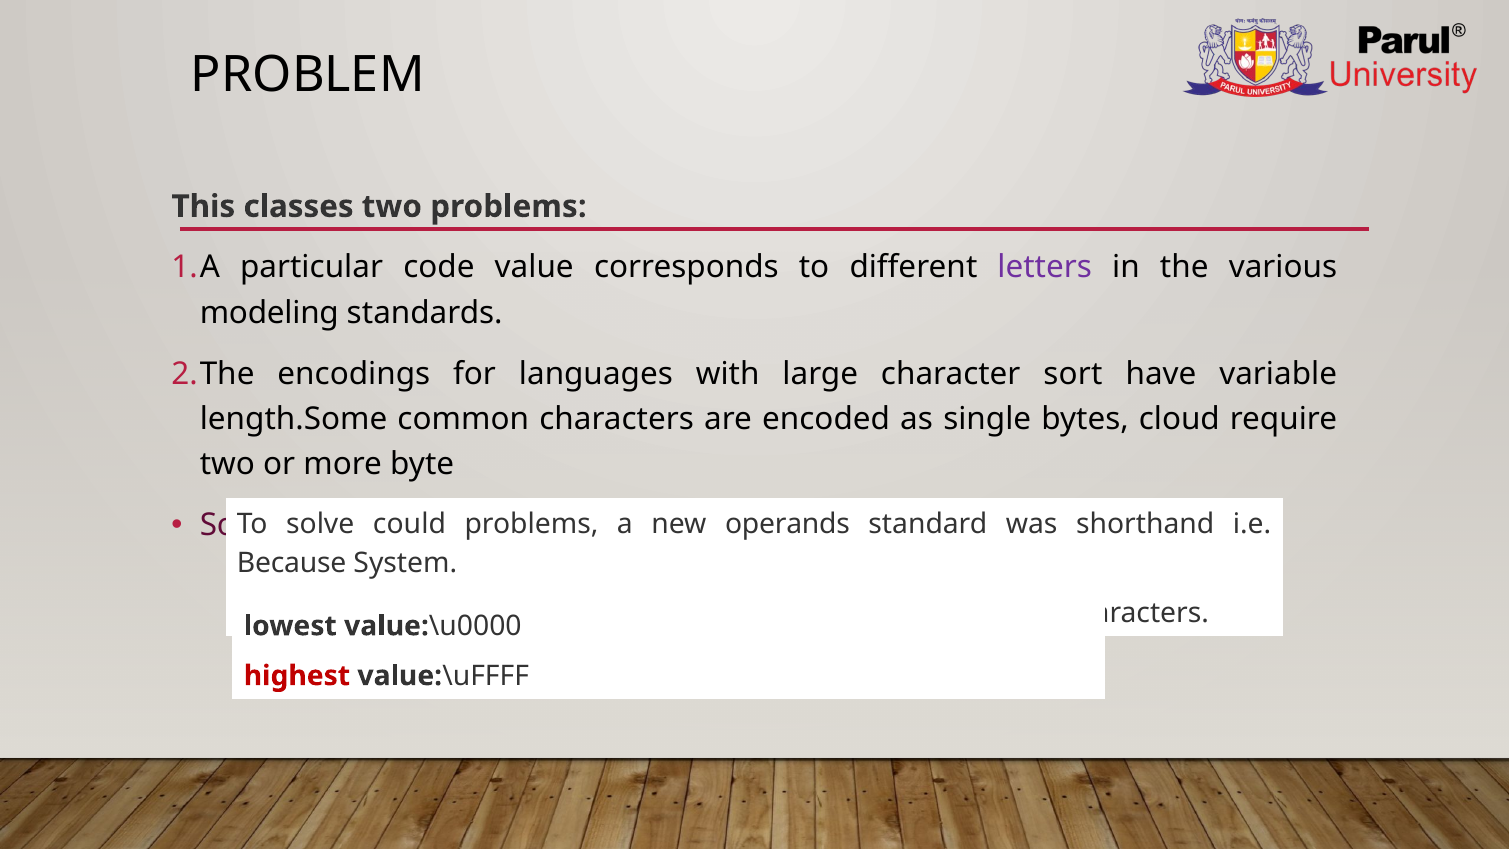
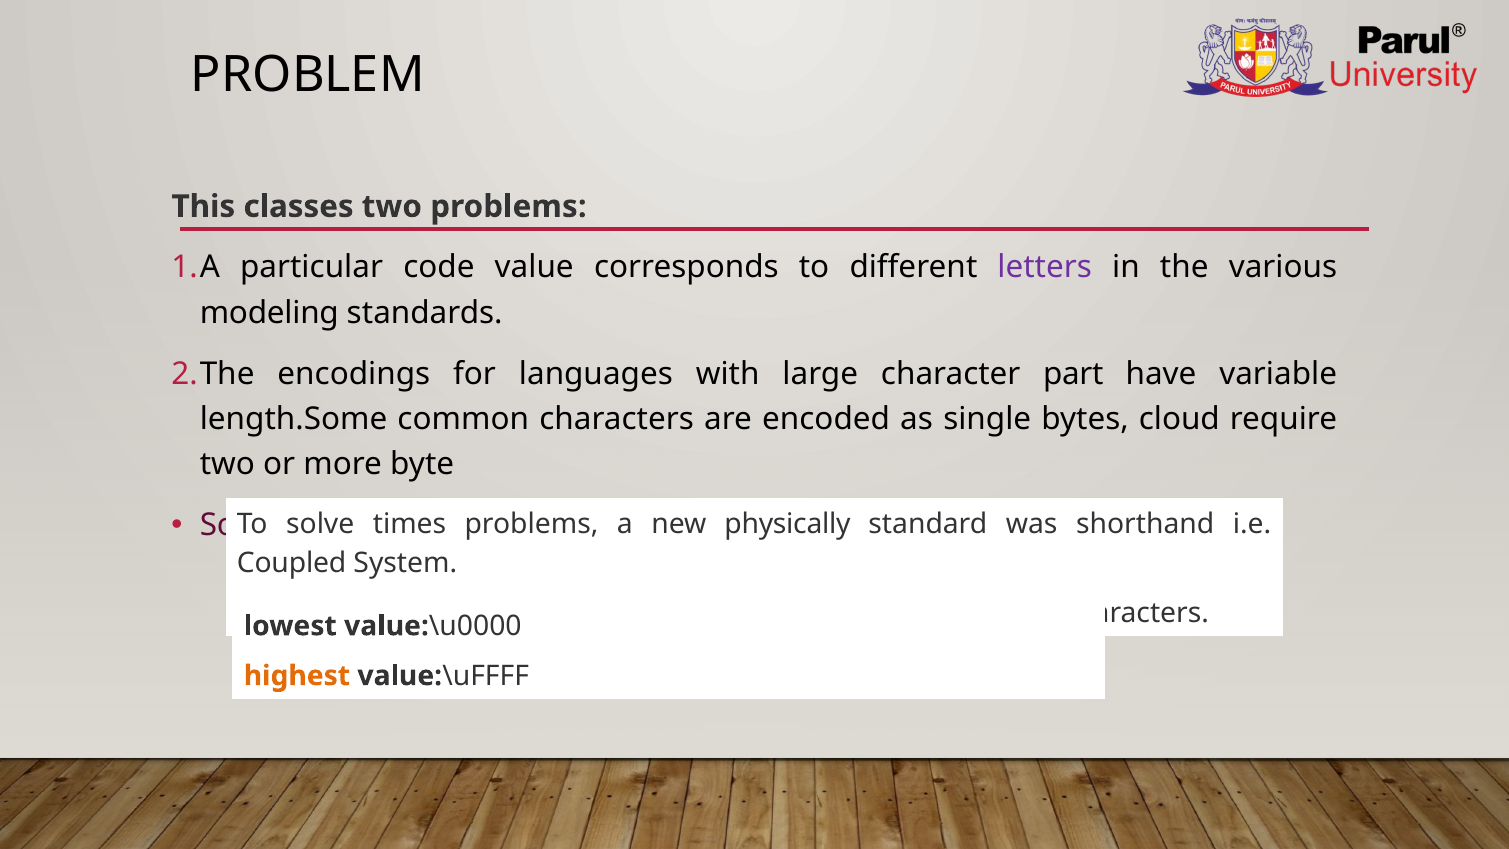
sort: sort -> part (1073, 374)
could: could -> times (410, 524)
operands: operands -> physically (788, 524)
Because: Because -> Coupled (292, 563)
highest colour: red -> orange (297, 676)
